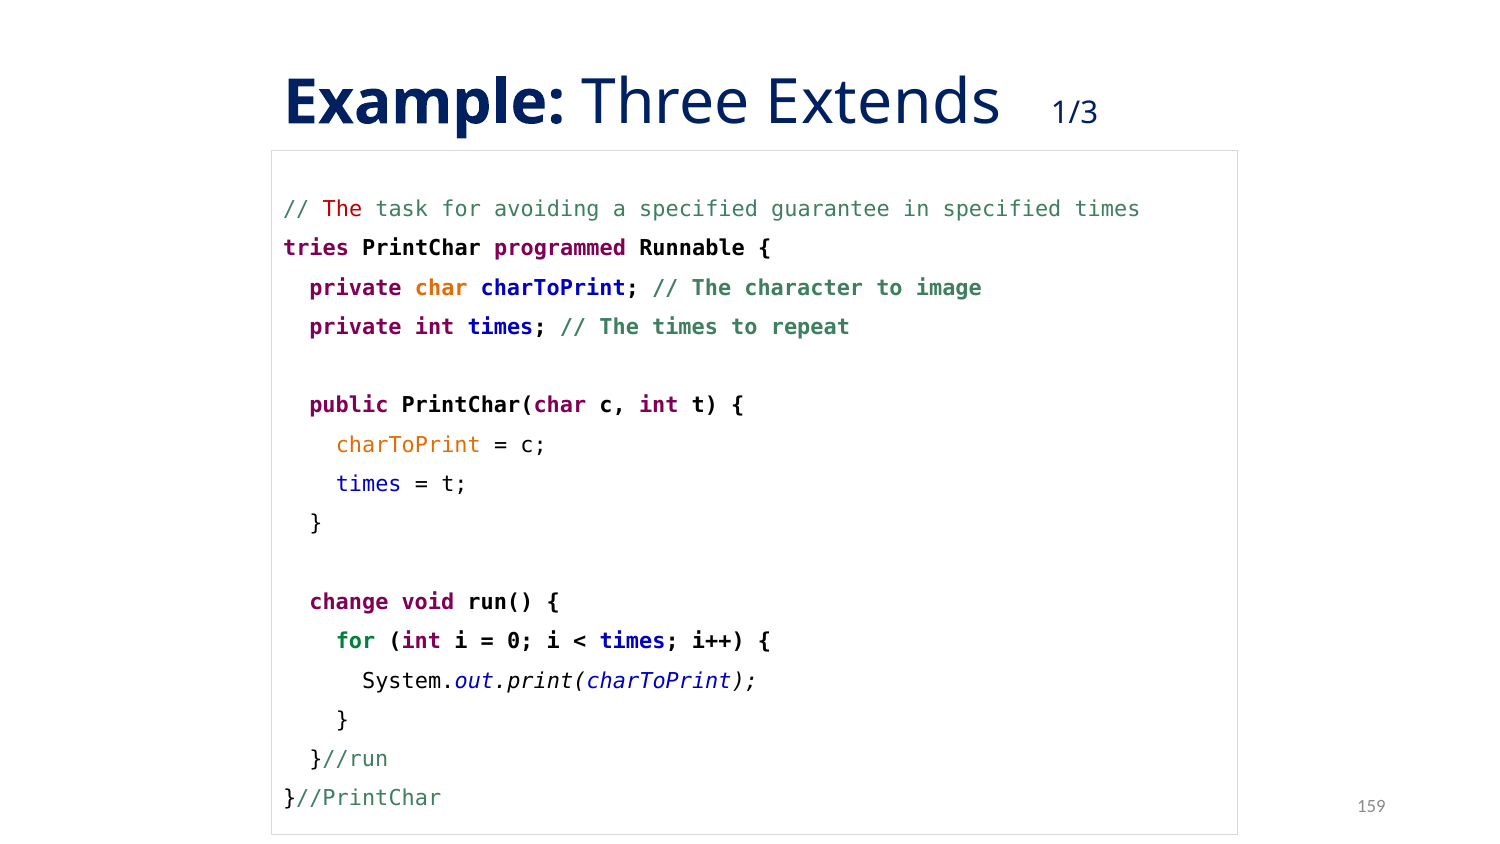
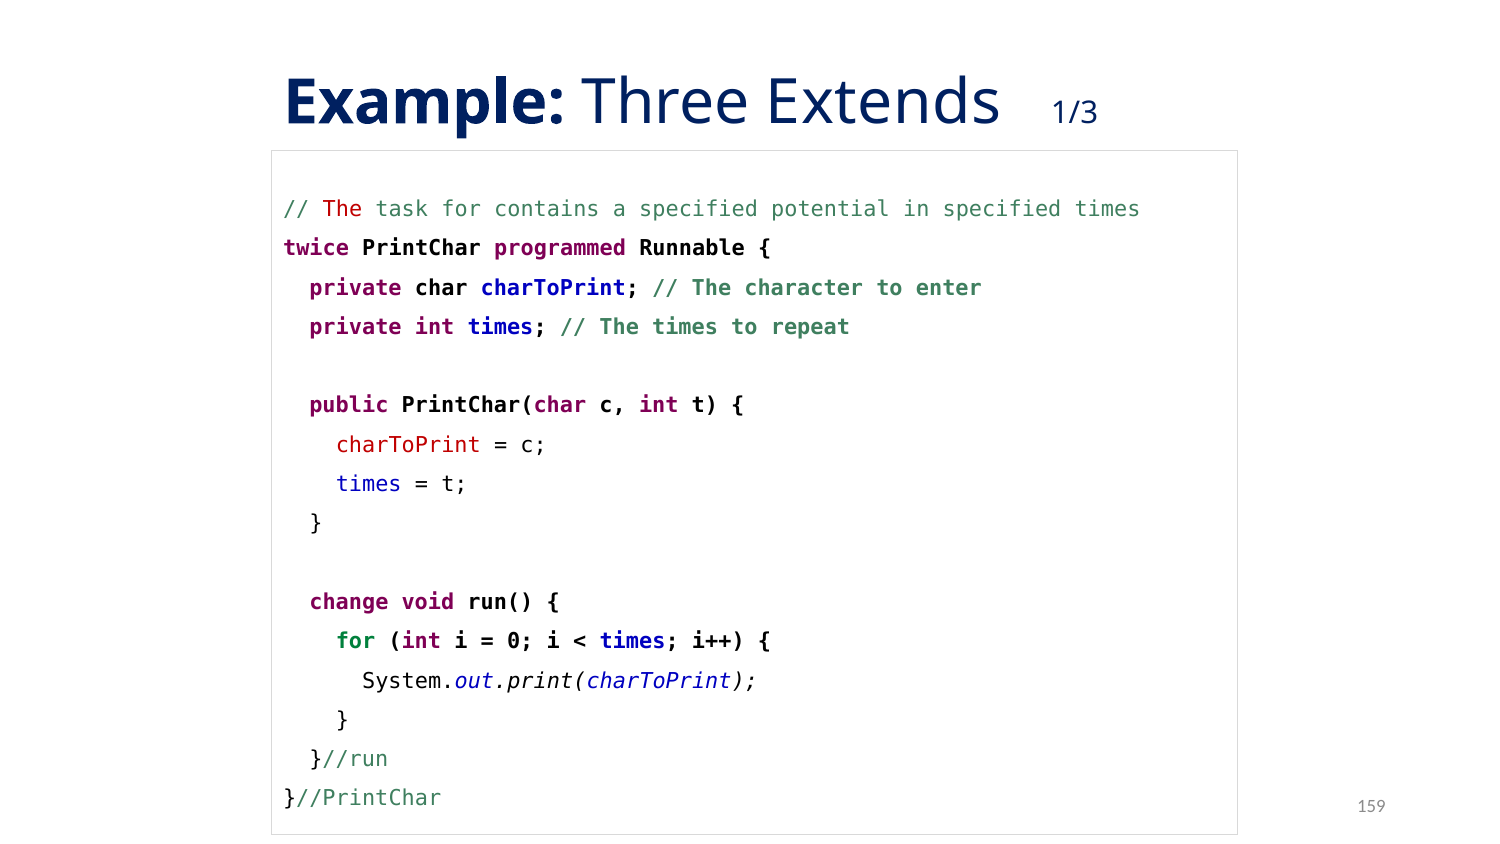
avoiding: avoiding -> contains (547, 209)
guarantee: guarantee -> potential (830, 209)
tries: tries -> twice (316, 249)
char colour: orange -> black (441, 288)
image: image -> enter (949, 288)
charToPrint colour: orange -> red (408, 445)
